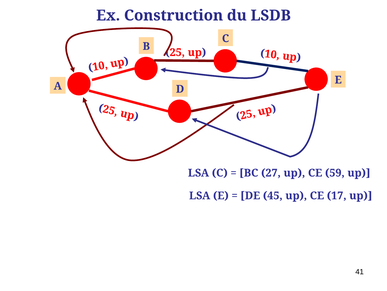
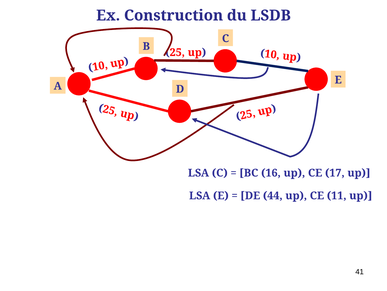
27: 27 -> 16 (271, 173)
59: 59 -> 17 (335, 173)
45: 45 -> 44 (273, 195)
17: 17 -> 11 (337, 195)
